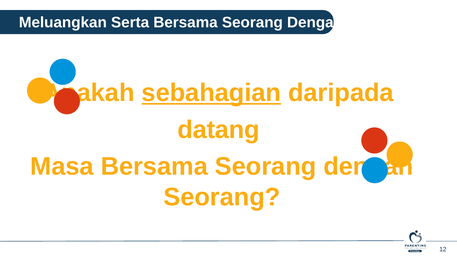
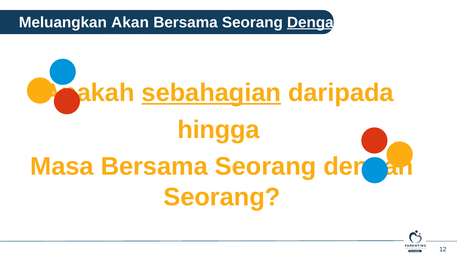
Serta: Serta -> Akan (130, 22)
Dengan underline: none -> present (315, 22)
datang: datang -> hingga (219, 130)
